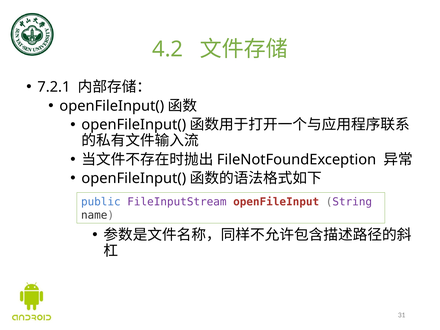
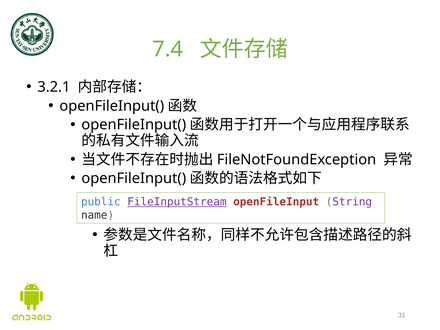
4.2: 4.2 -> 7.4 (168, 49)
7.2.1: 7.2.1 -> 3.2.1 (54, 87)
FileInputStream underline: none -> present (177, 202)
